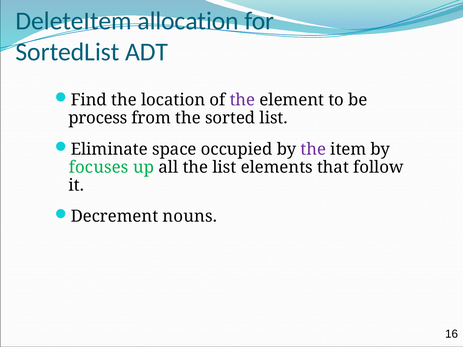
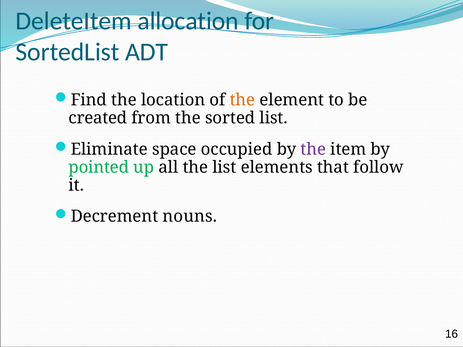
the colour: purple -> orange (242, 100)
process: process -> created (98, 118)
focuses: focuses -> pointed (99, 167)
